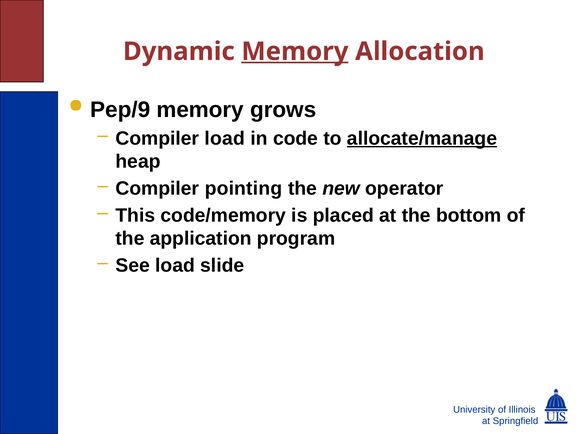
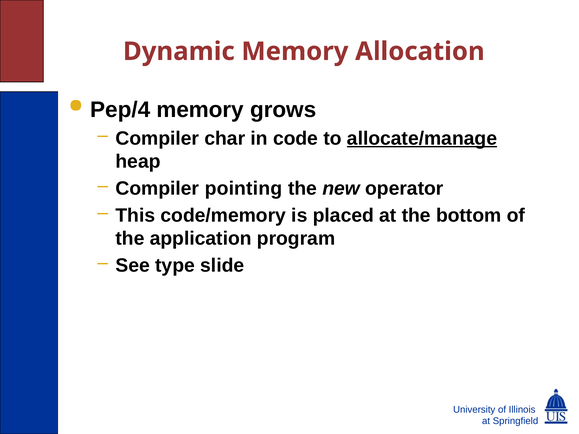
Memory underline: present -> none (295, 51)
Pep/9: Pep/9 -> Pep/4 (120, 110)
Compiler load: load -> char (225, 138)
See load: load -> type (175, 266)
